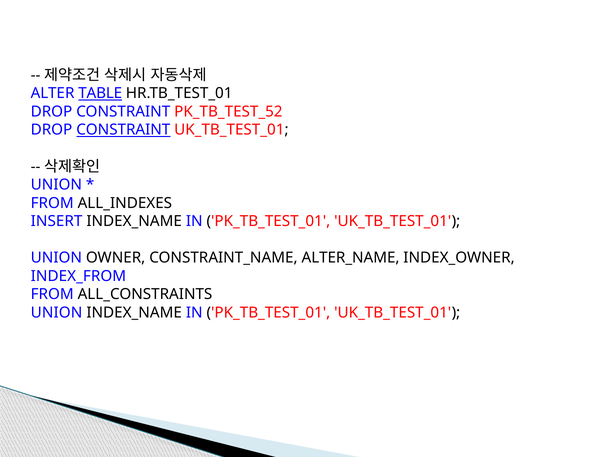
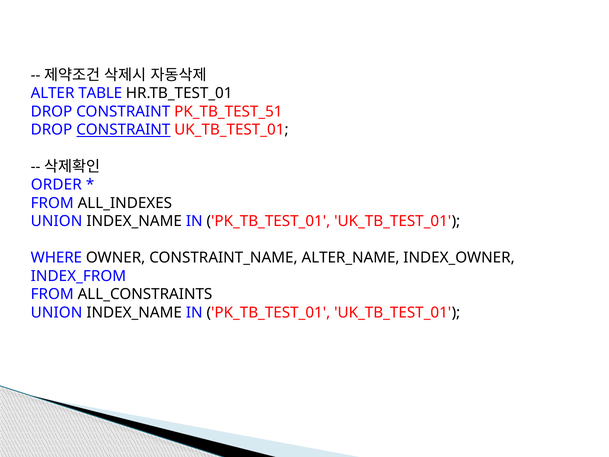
TABLE underline: present -> none (100, 93)
PK_TB_TEST_52: PK_TB_TEST_52 -> PK_TB_TEST_51 (228, 112)
UNION: UNION -> ORDER (56, 185)
INSERT: INSERT -> UNION (57, 221)
UNION: UNION -> WHERE (56, 258)
